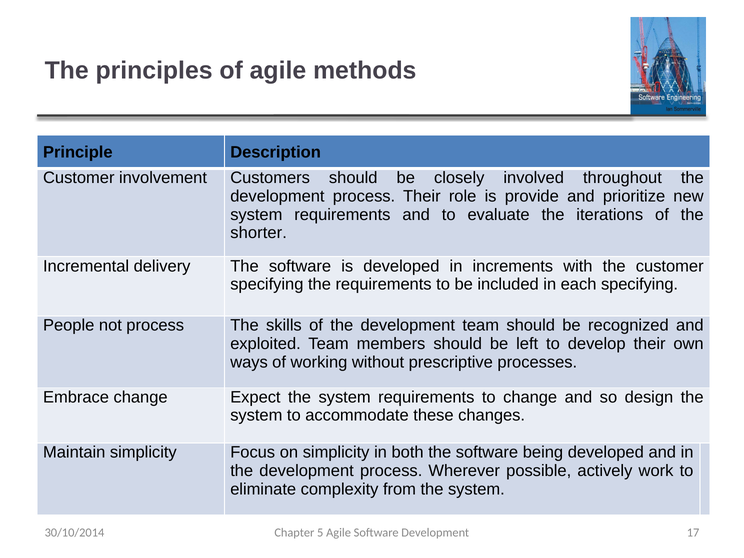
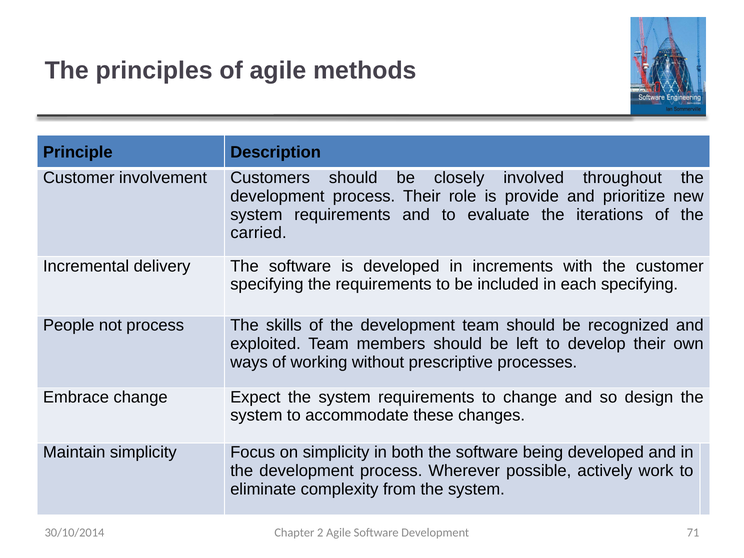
shorter: shorter -> carried (259, 233)
5: 5 -> 2 (320, 533)
17: 17 -> 71 (693, 533)
